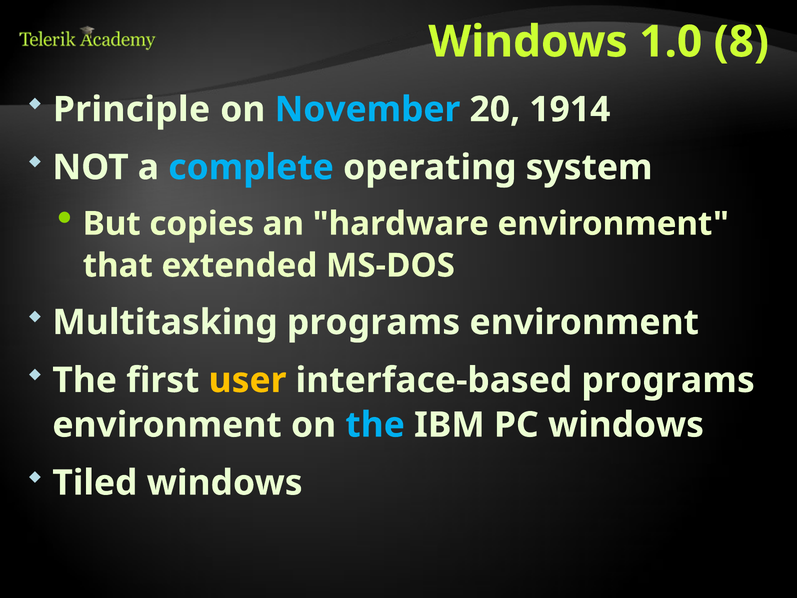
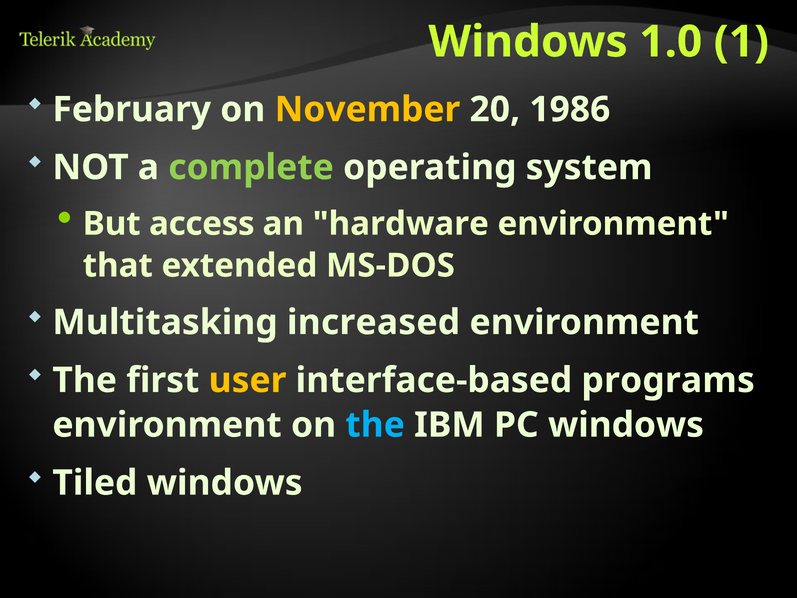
8: 8 -> 1 (741, 42)
Principle: Principle -> February (132, 109)
November colour: light blue -> yellow (367, 109)
1914: 1914 -> 1986 (570, 109)
complete colour: light blue -> light green (251, 167)
copies: copies -> access (202, 224)
Multitasking programs: programs -> increased (374, 322)
